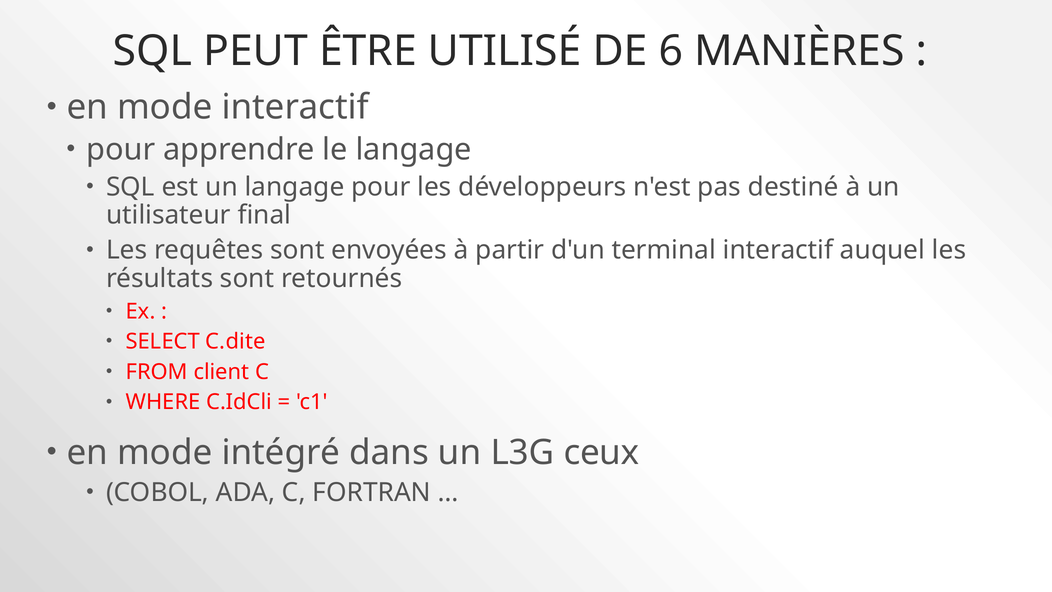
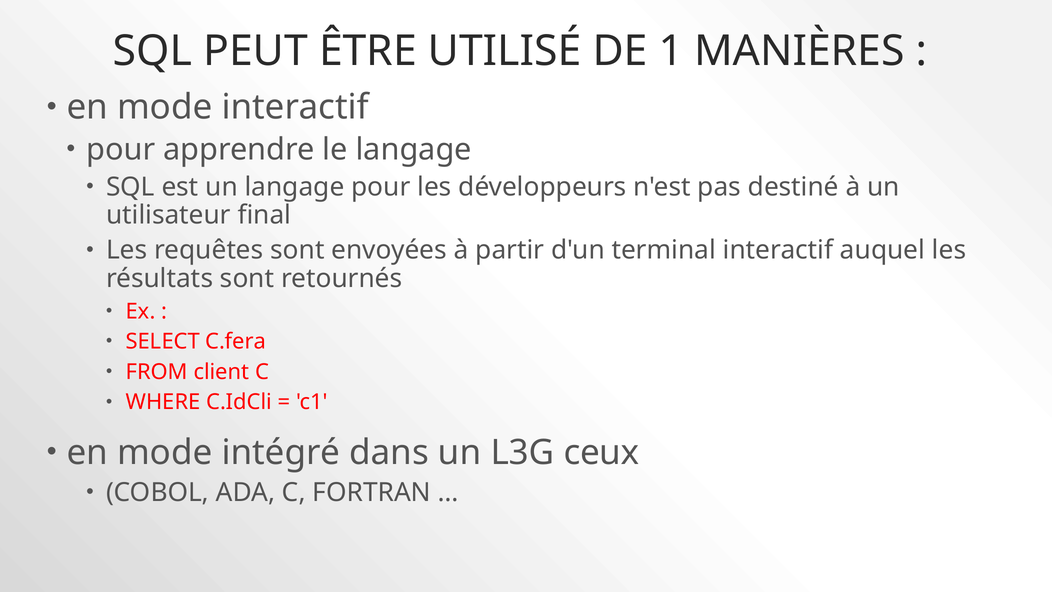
6: 6 -> 1 (671, 51)
C.dite: C.dite -> C.fera (236, 342)
